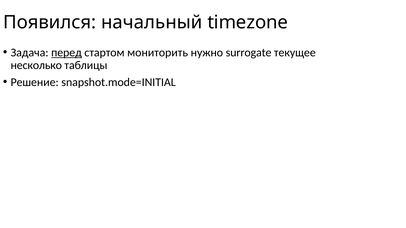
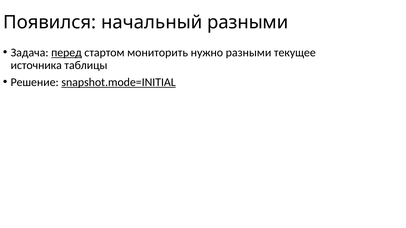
начальный timezone: timezone -> разными (248, 23)
нужно surrogate: surrogate -> разными (249, 53)
несколько: несколько -> источника (36, 65)
snapshot.mode=INITIAL underline: none -> present (119, 82)
